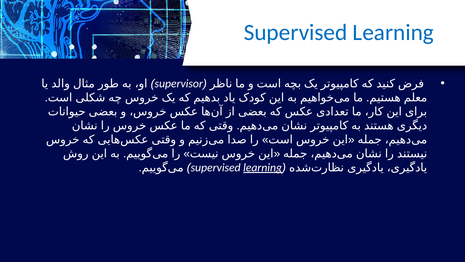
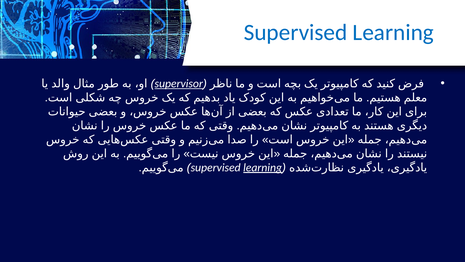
supervisor underline: none -> present (179, 84)
